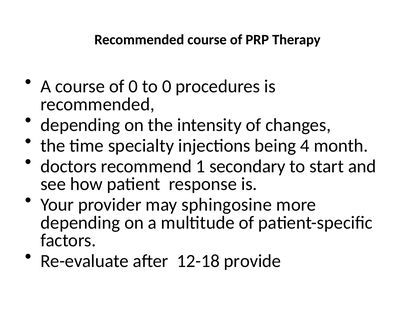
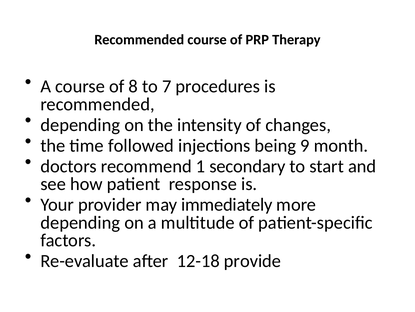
of 0: 0 -> 8 (133, 86)
to 0: 0 -> 7 (167, 86)
specialty: specialty -> followed (141, 145)
4: 4 -> 9 (305, 145)
sphingosine: sphingosine -> immediately (227, 204)
